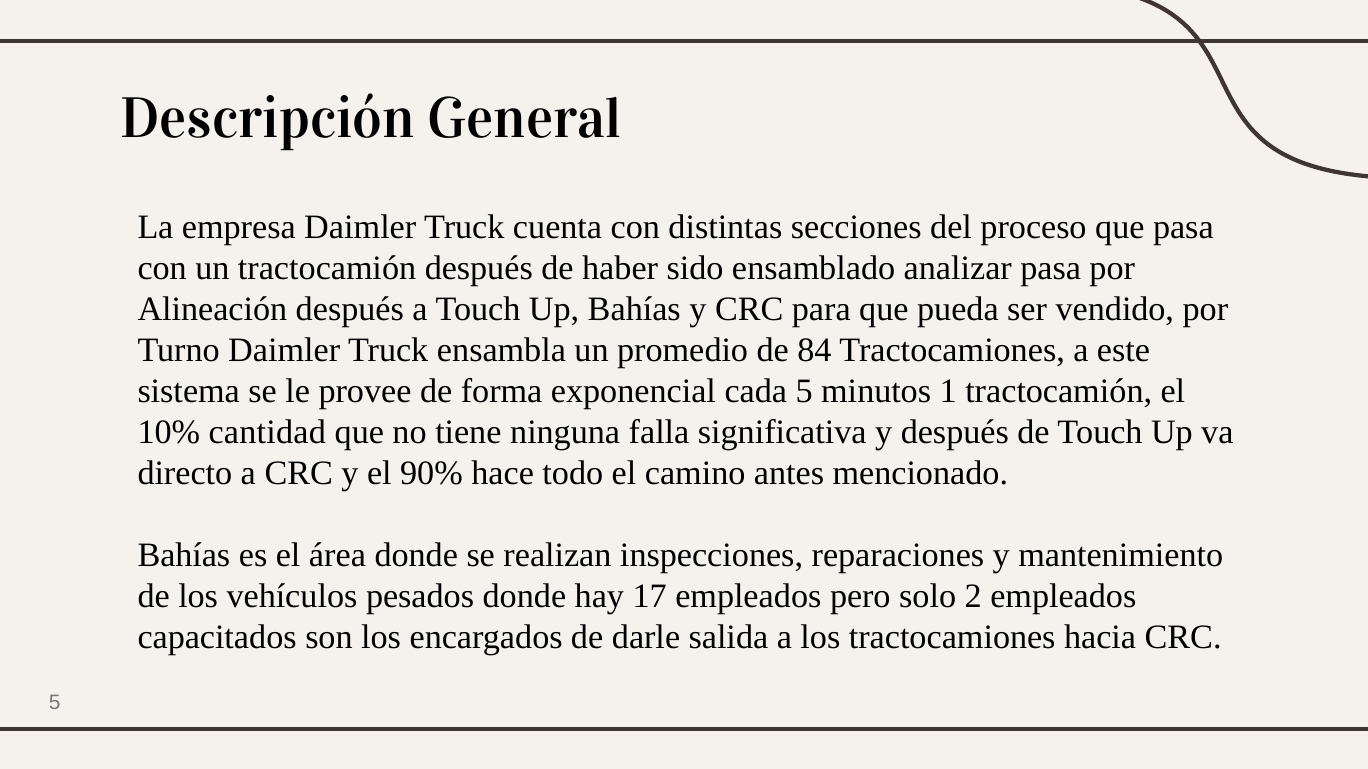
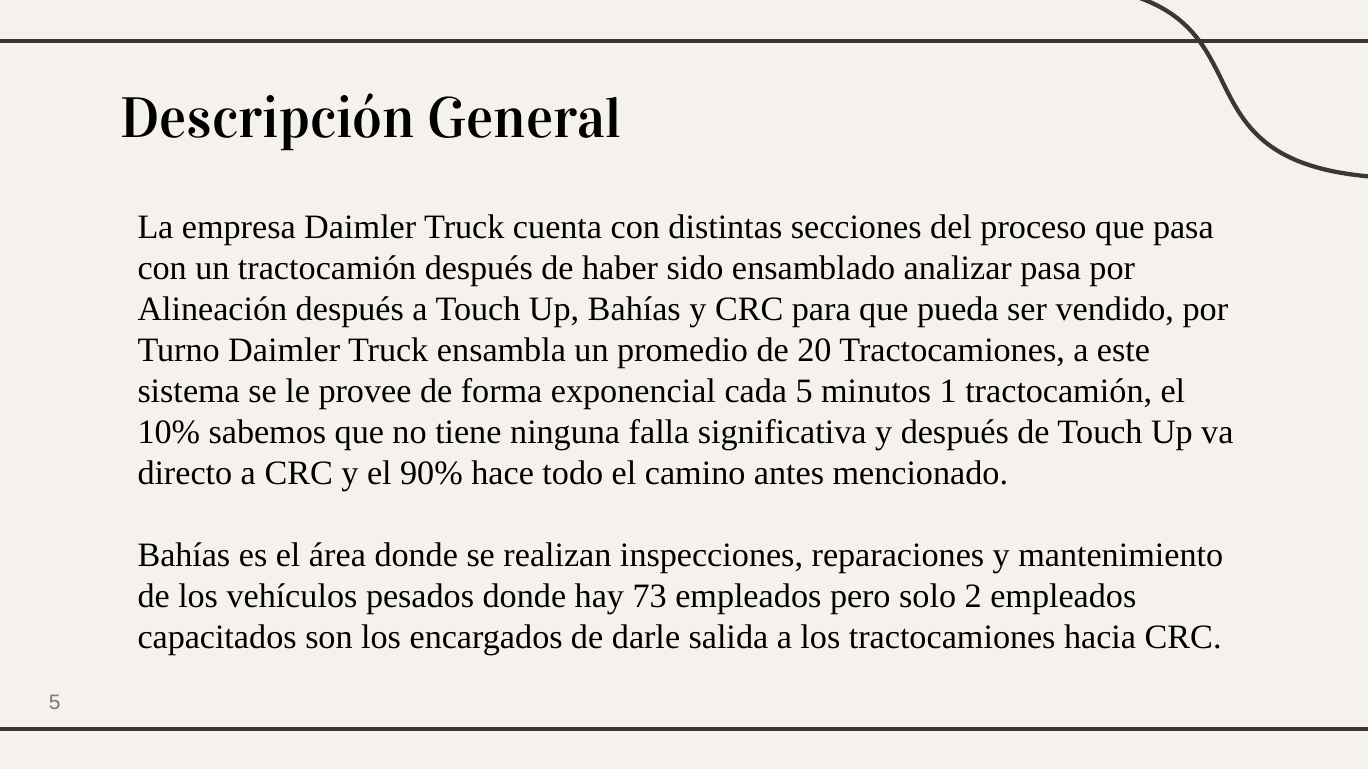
84: 84 -> 20 (814, 350)
cantidad: cantidad -> sabemos (267, 432)
17: 17 -> 73 (650, 596)
